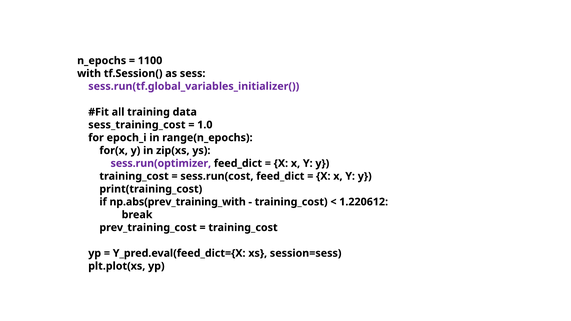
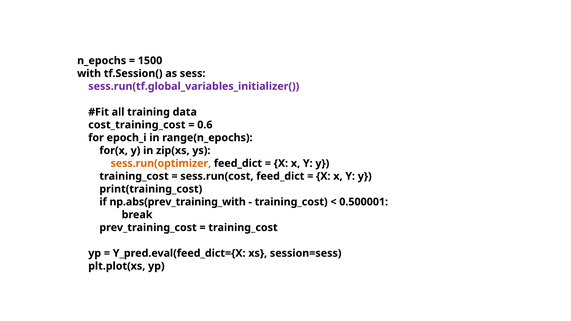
1100: 1100 -> 1500 (150, 61)
sess_training_cost: sess_training_cost -> cost_training_cost (137, 125)
1.0: 1.0 -> 0.6 (205, 125)
sess.run(optimizer colour: purple -> orange (161, 163)
1.220612: 1.220612 -> 0.500001 (364, 202)
